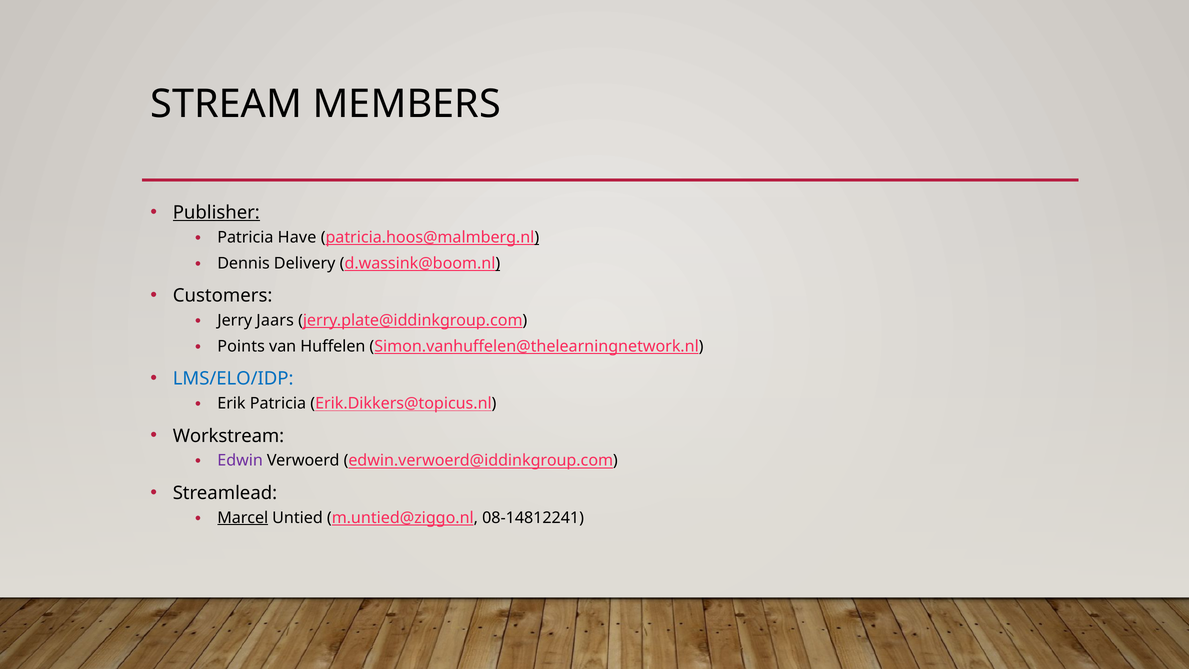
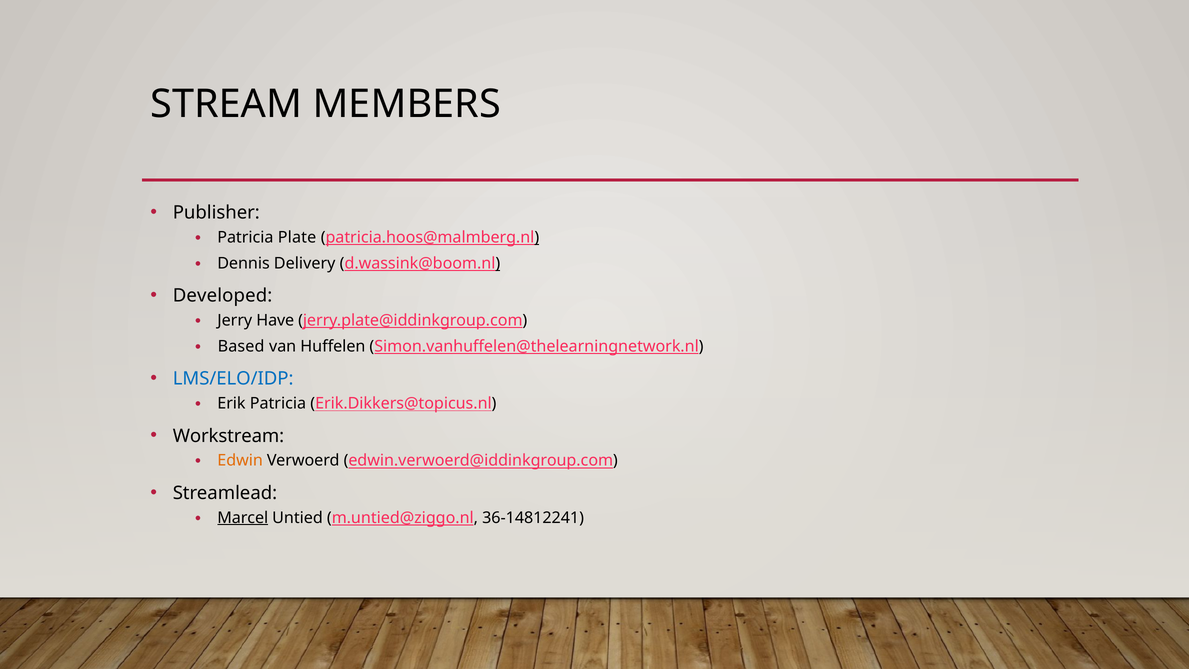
Publisher underline: present -> none (216, 213)
Have: Have -> Plate (297, 237)
Customers: Customers -> Developed (223, 296)
Jaars: Jaars -> Have (275, 320)
Points: Points -> Based (241, 346)
Edwin colour: purple -> orange (240, 460)
08-14812241: 08-14812241 -> 36-14812241 (533, 518)
